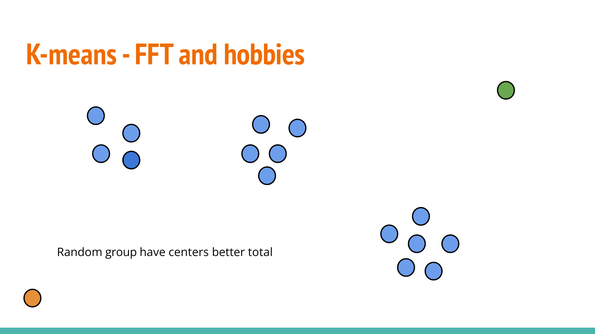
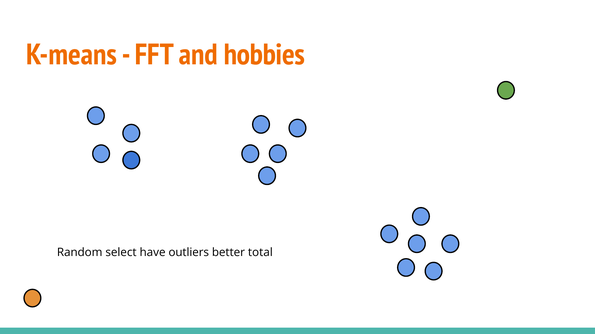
group: group -> select (121, 253)
centers: centers -> outliers (189, 253)
